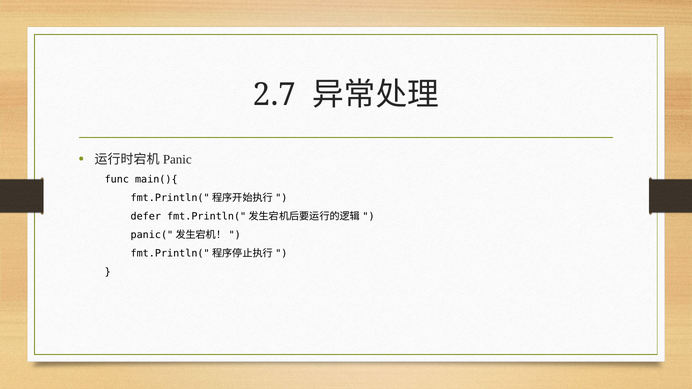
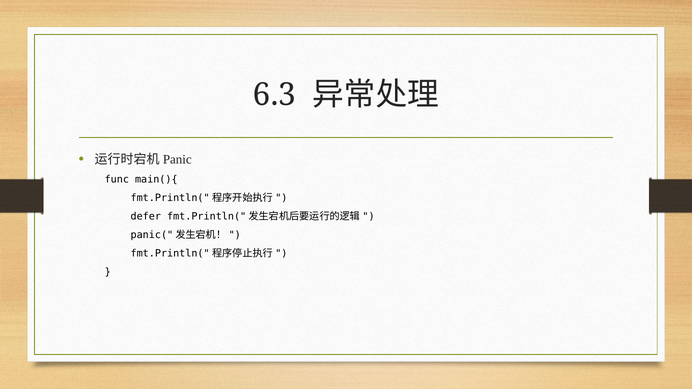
2.7: 2.7 -> 6.3 (275, 95)
